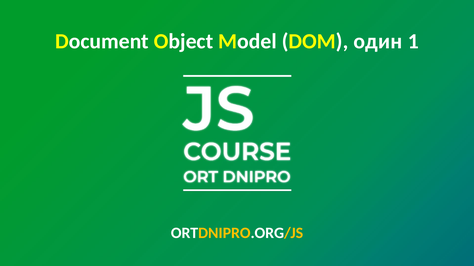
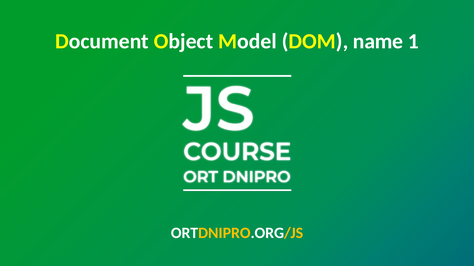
один: один -> name (378, 41)
